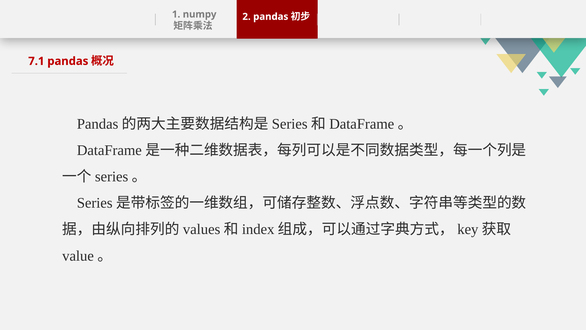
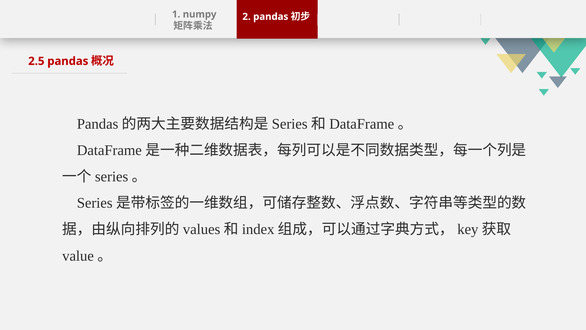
7.1: 7.1 -> 2.5 (36, 61)
